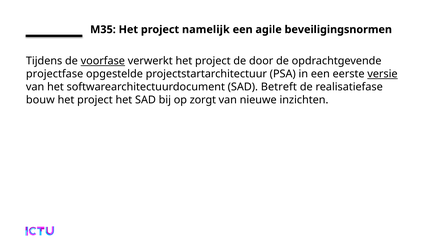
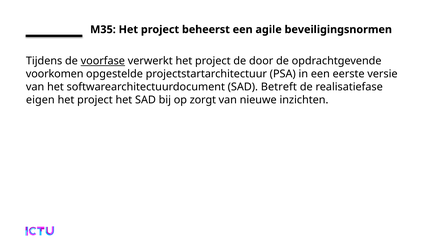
namelijk: namelijk -> beheerst (206, 30)
projectfase: projectfase -> voorkomen (55, 74)
versie underline: present -> none (382, 74)
bouw: bouw -> eigen (40, 100)
